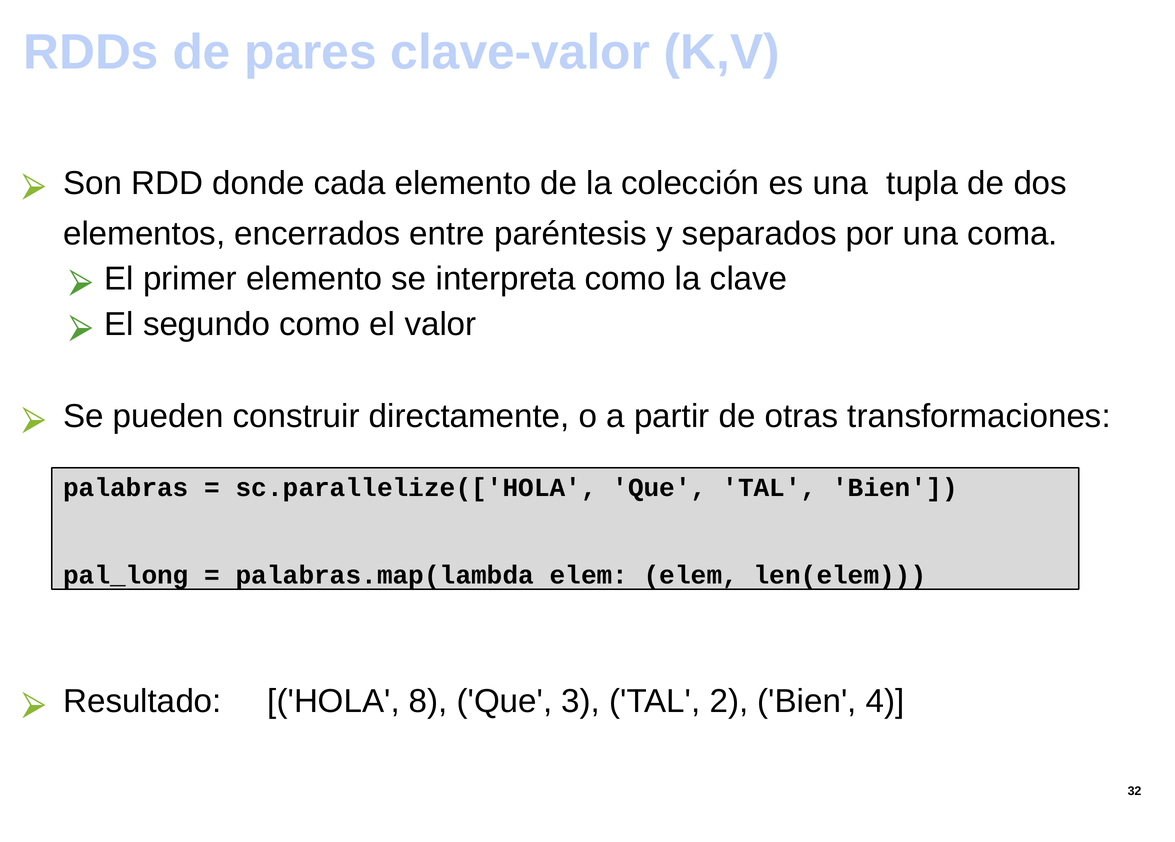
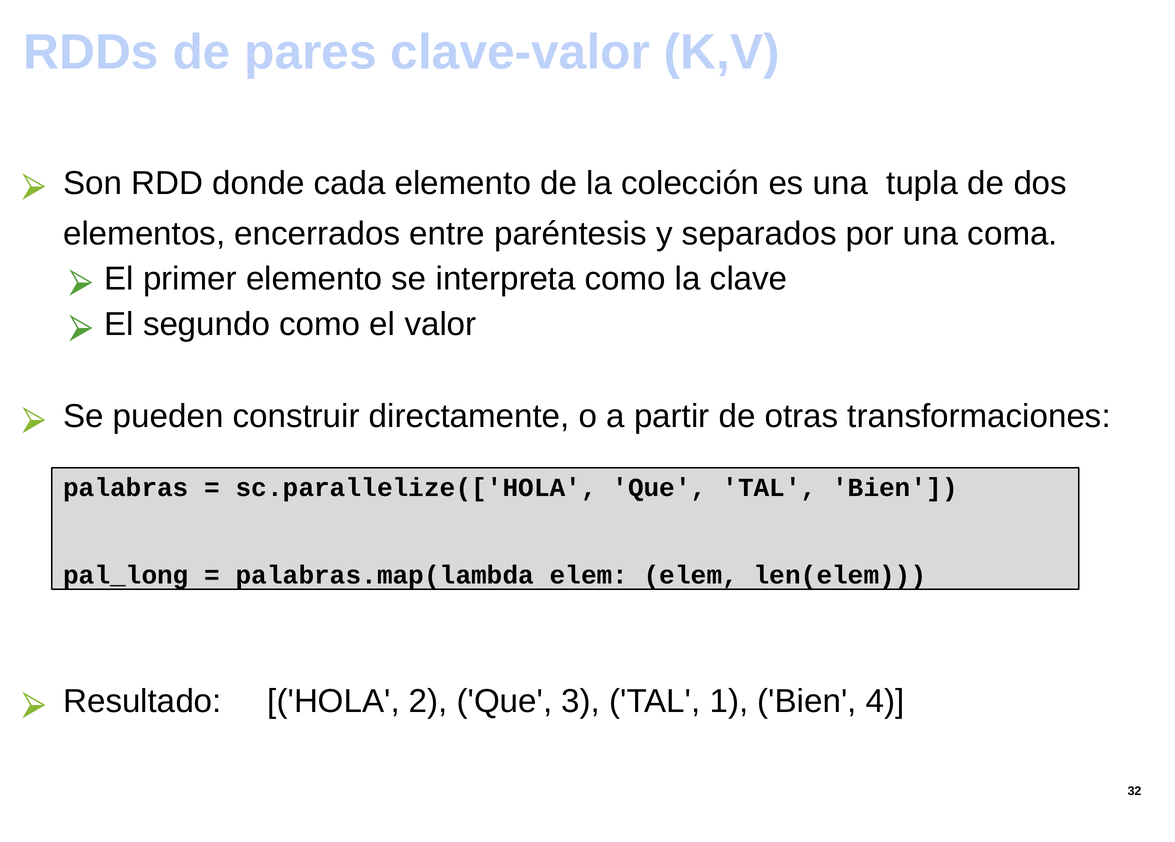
8: 8 -> 2 (428, 702)
2: 2 -> 1 (729, 702)
